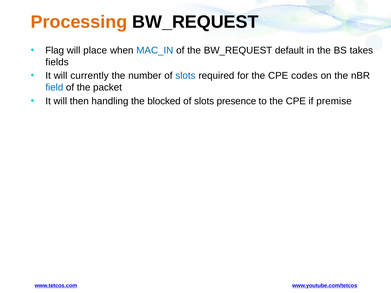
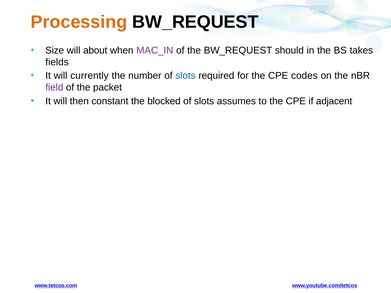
Flag: Flag -> Size (55, 50)
place: place -> about (95, 50)
MAC_IN colour: blue -> purple (155, 50)
default: default -> should (289, 50)
field colour: blue -> purple (54, 88)
handling: handling -> constant (110, 101)
presence: presence -> assumes (236, 101)
premise: premise -> adjacent (334, 101)
